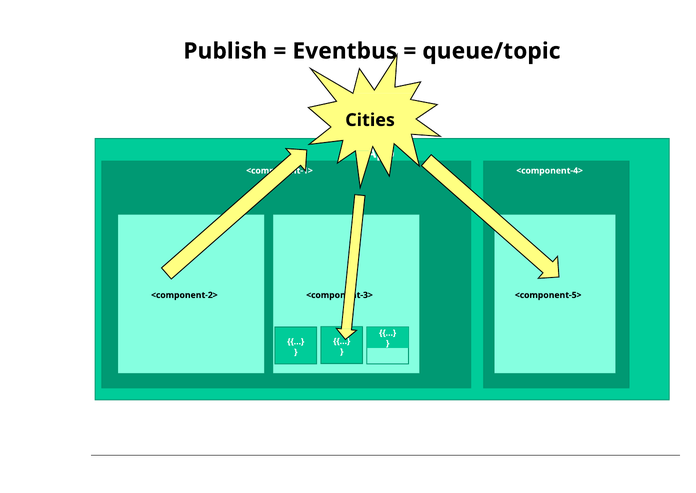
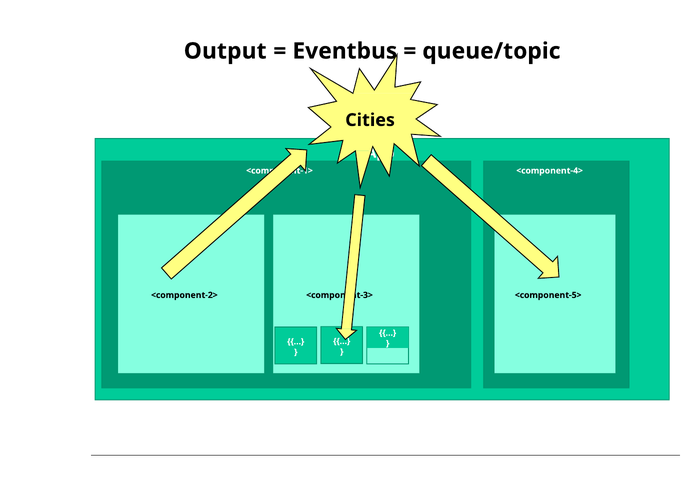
Publish: Publish -> Output (225, 51)
